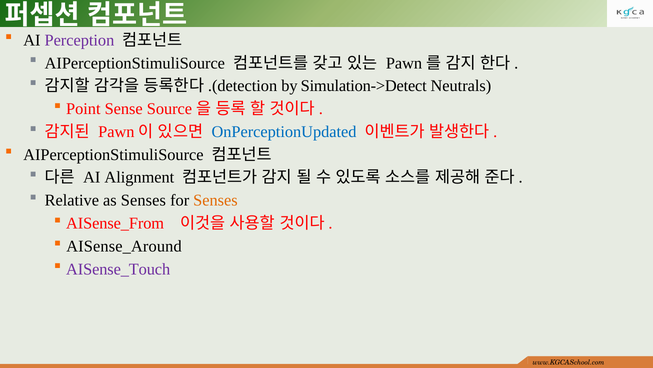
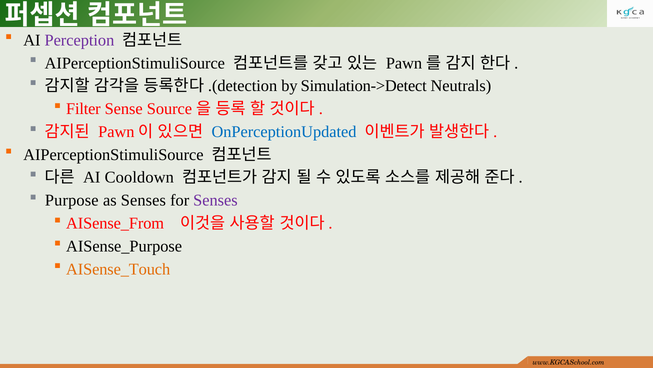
Point: Point -> Filter (83, 109)
Alignment: Alignment -> Cooldown (139, 177)
Relative: Relative -> Purpose (72, 200)
Senses colour: orange -> purple (215, 200)
AISense_Around: AISense_Around -> AISense_Purpose (124, 246)
AISense_Touch colour: purple -> orange (118, 269)
